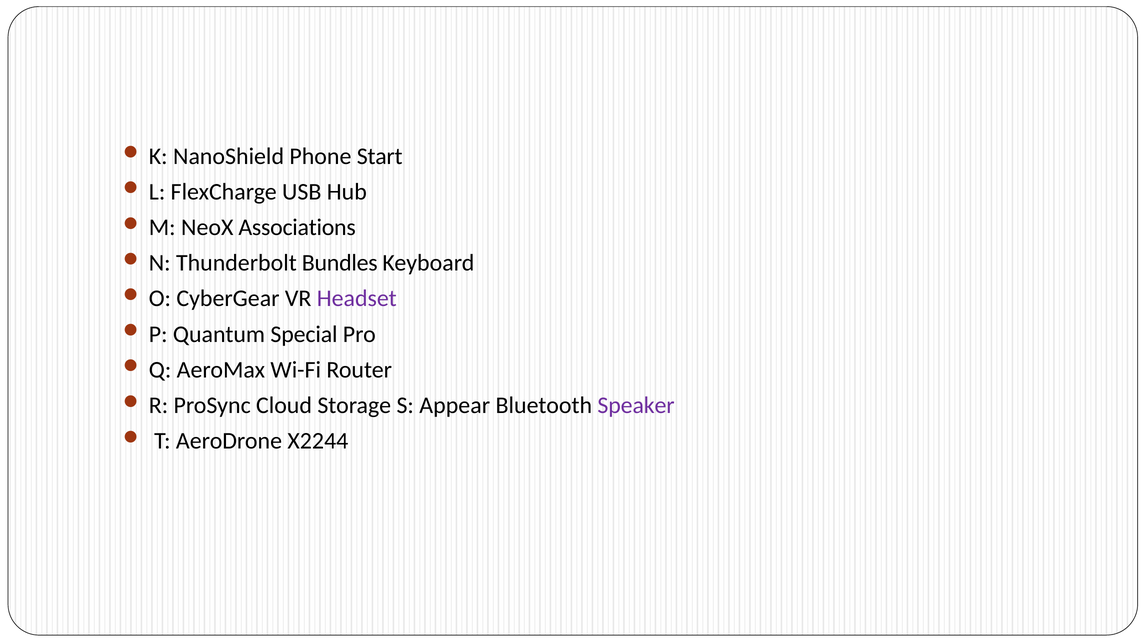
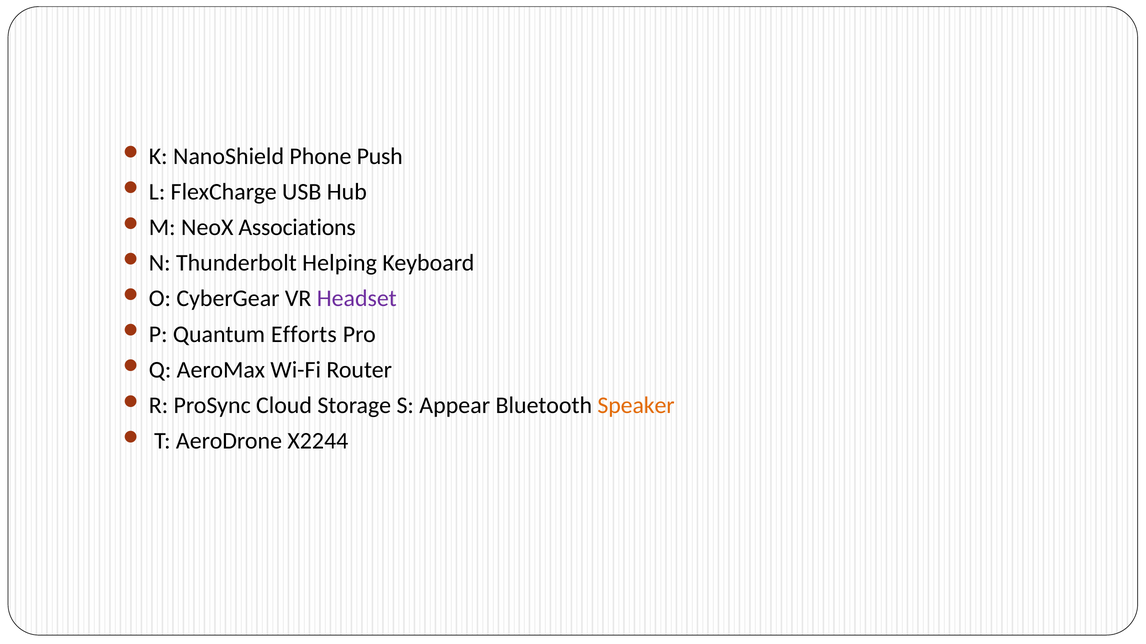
Start: Start -> Push (380, 156)
Bundles: Bundles -> Helping (340, 263)
Special: Special -> Efforts (304, 335)
Speaker colour: purple -> orange (636, 406)
